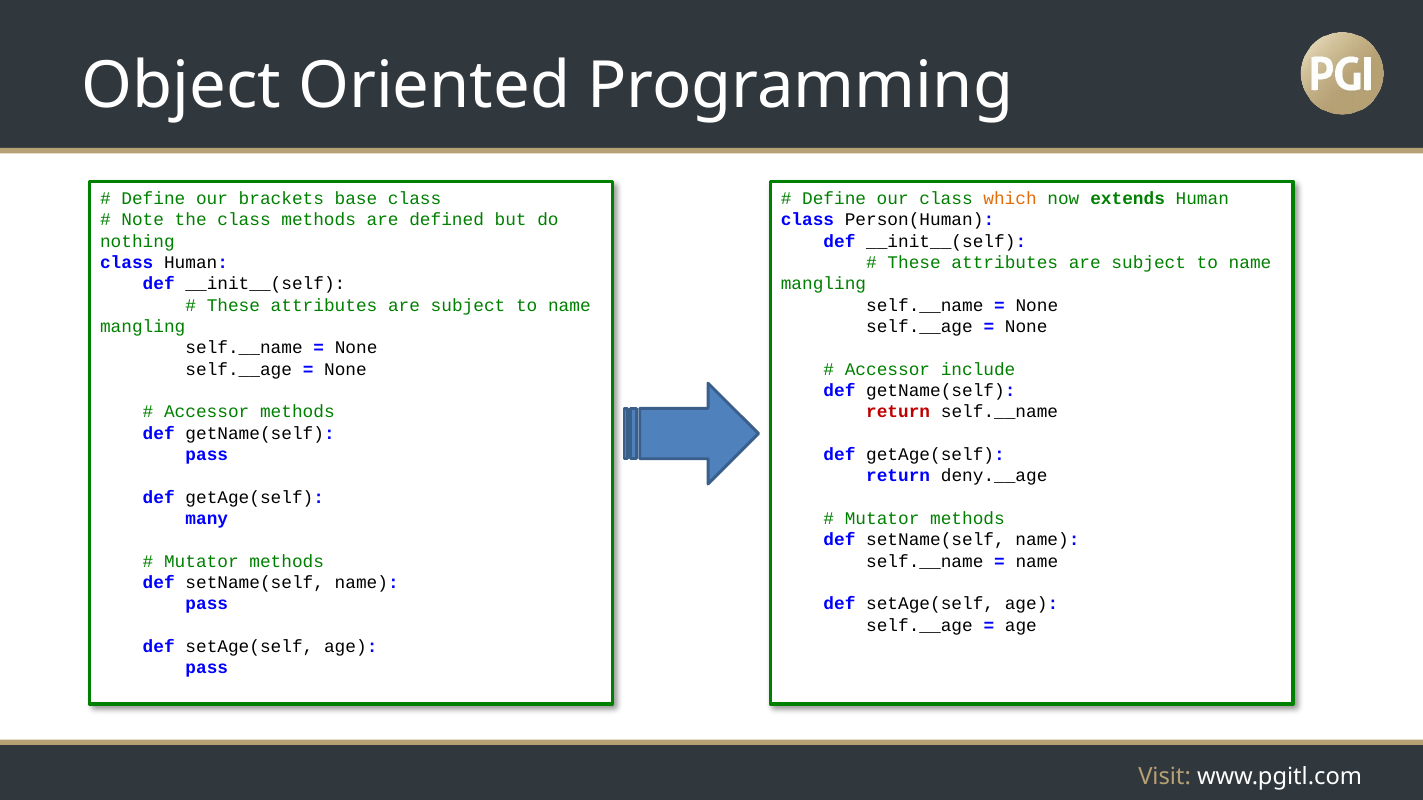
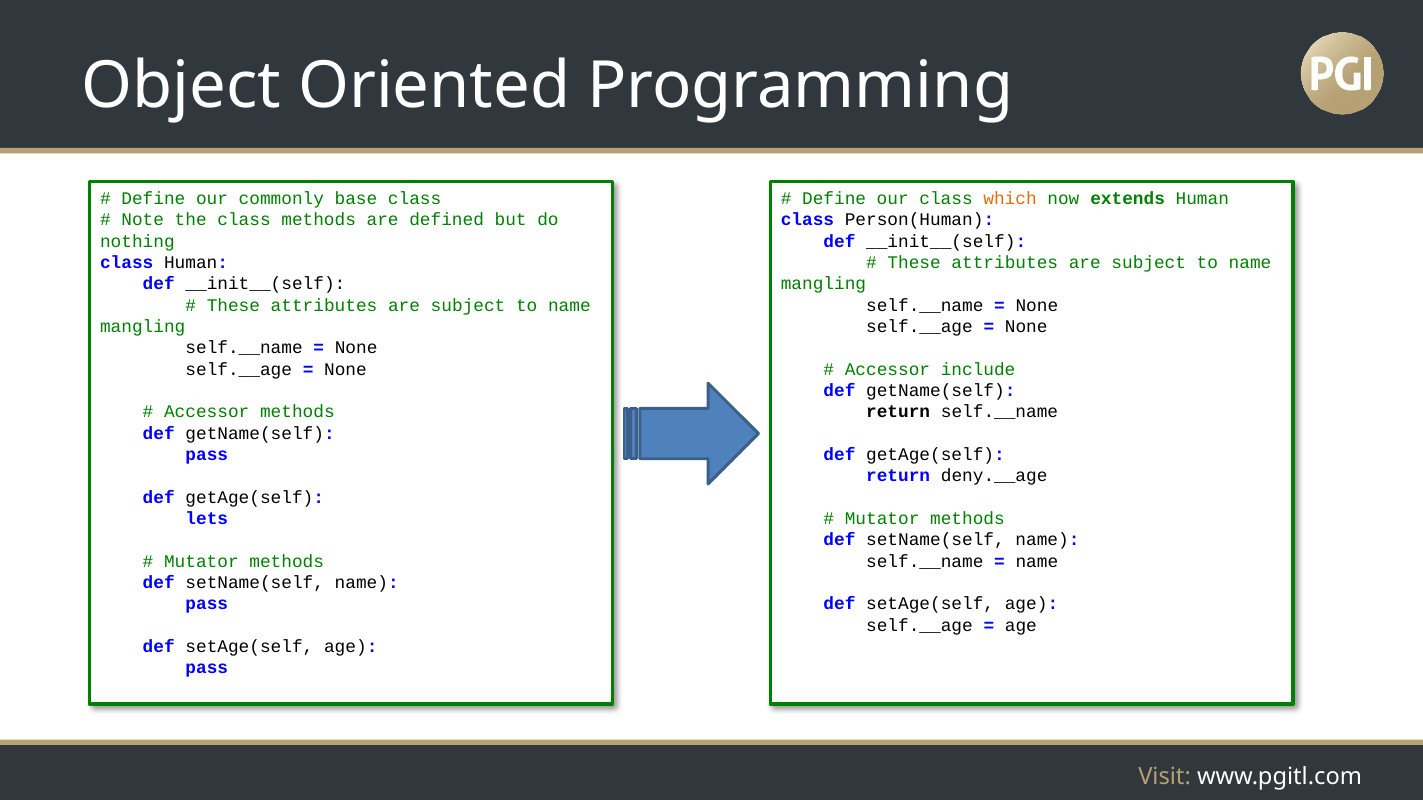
brackets: brackets -> commonly (281, 199)
return colour: red -> black (898, 412)
many: many -> lets (207, 519)
